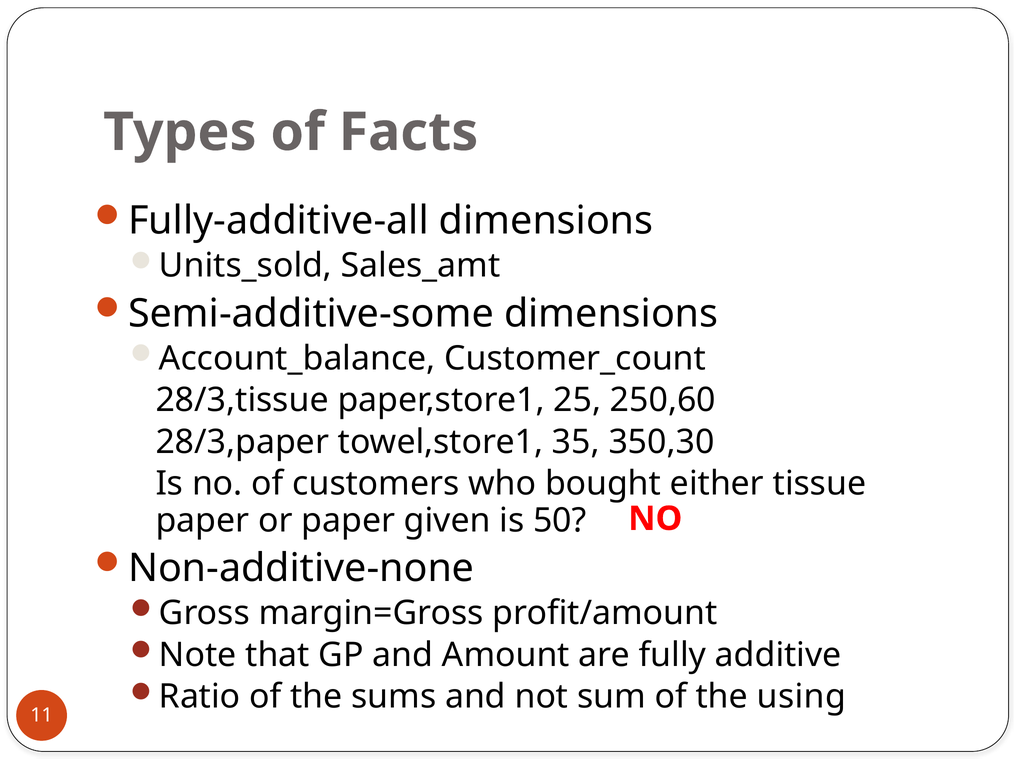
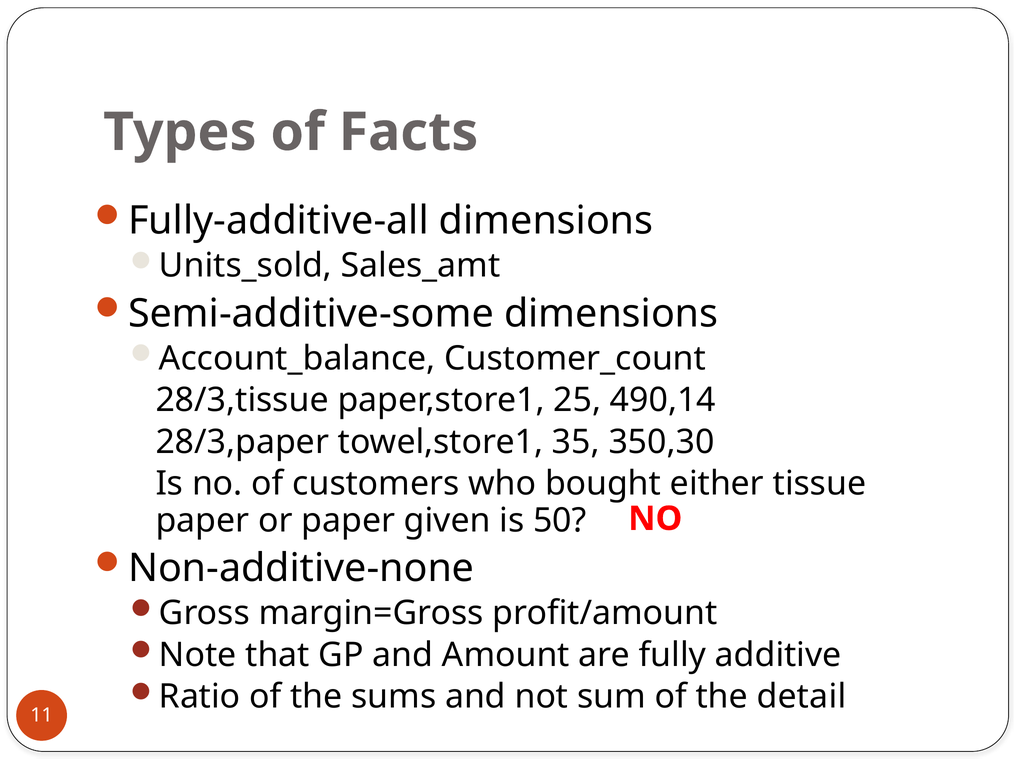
250,60: 250,60 -> 490,14 (663, 400)
using: using -> detail (801, 697)
